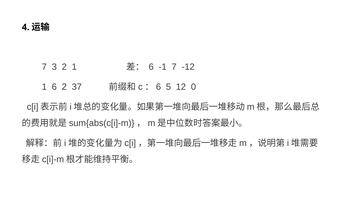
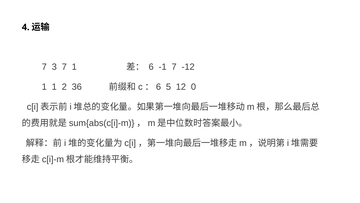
3 2: 2 -> 7 (64, 67)
1 6: 6 -> 1 (54, 87)
37: 37 -> 36 (77, 87)
